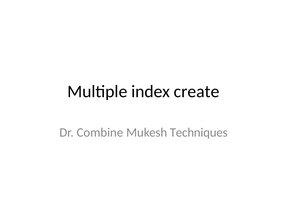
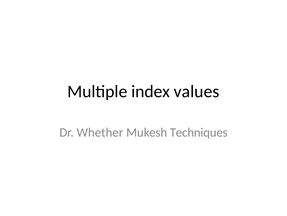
create: create -> values (197, 91)
Combine: Combine -> Whether (100, 132)
